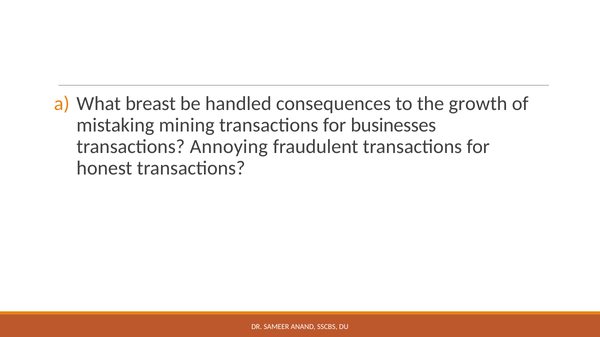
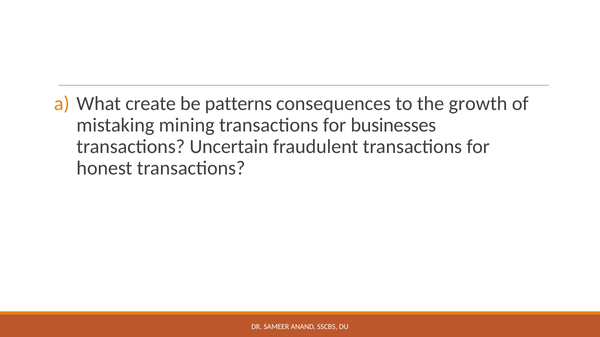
breast: breast -> create (151, 104)
handled: handled -> patterns (238, 104)
Annoying: Annoying -> Uncertain (229, 147)
